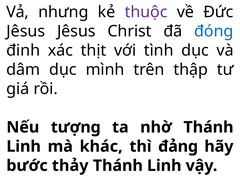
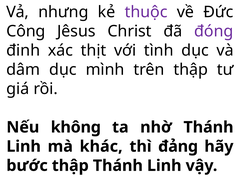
Jêsus: Jêsus -> Công (26, 31)
đóng colour: blue -> purple (214, 31)
tượng: tượng -> không (76, 127)
bước thảy: thảy -> thập (70, 166)
